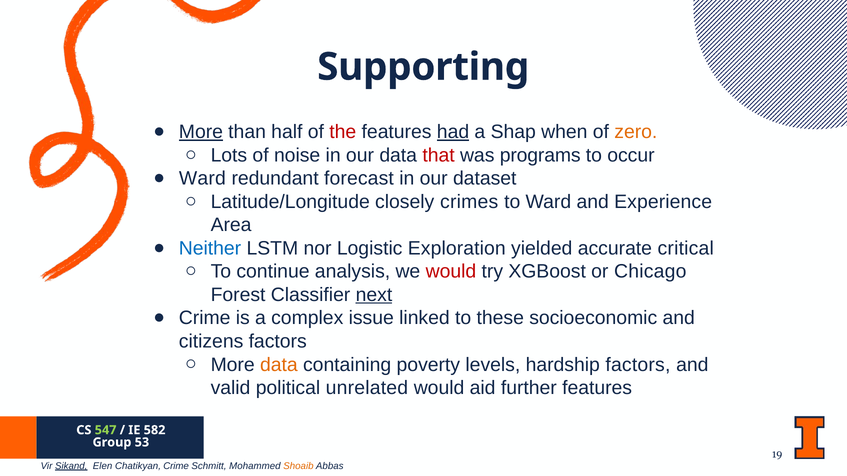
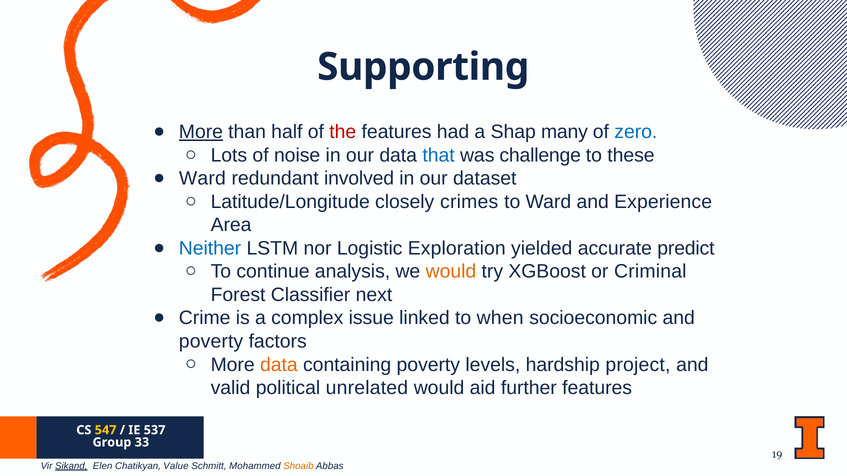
had underline: present -> none (453, 132)
when: when -> many (564, 132)
zero colour: orange -> blue (636, 132)
that colour: red -> blue (439, 155)
programs: programs -> challenge (540, 155)
occur: occur -> these (631, 155)
forecast: forecast -> involved (359, 179)
critical: critical -> predict (686, 249)
would colour: red -> orange (451, 272)
Chicago: Chicago -> Criminal (650, 272)
next underline: present -> none (374, 295)
these: these -> when (500, 318)
citizens: citizens -> poverty (211, 342)
hardship factors: factors -> project (638, 365)
547 colour: light green -> yellow (106, 430)
582: 582 -> 537 (155, 430)
53: 53 -> 33 (142, 443)
Chatikyan Crime: Crime -> Value (176, 466)
